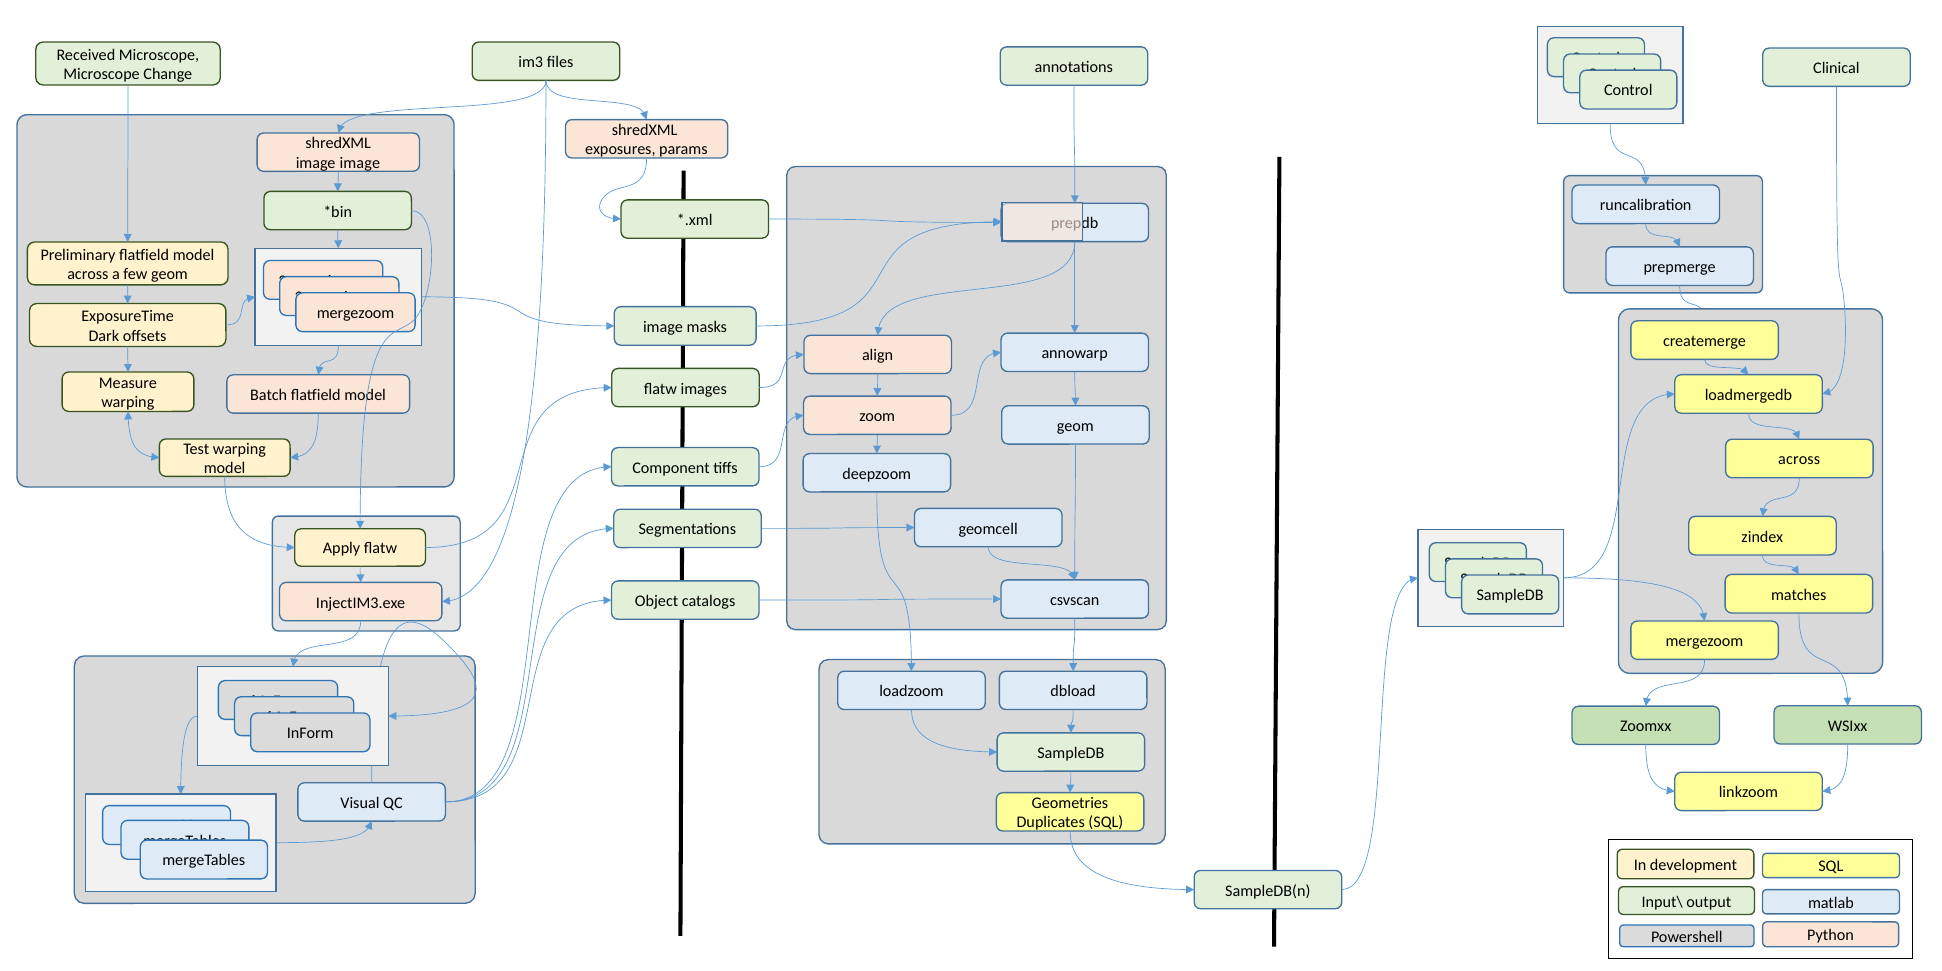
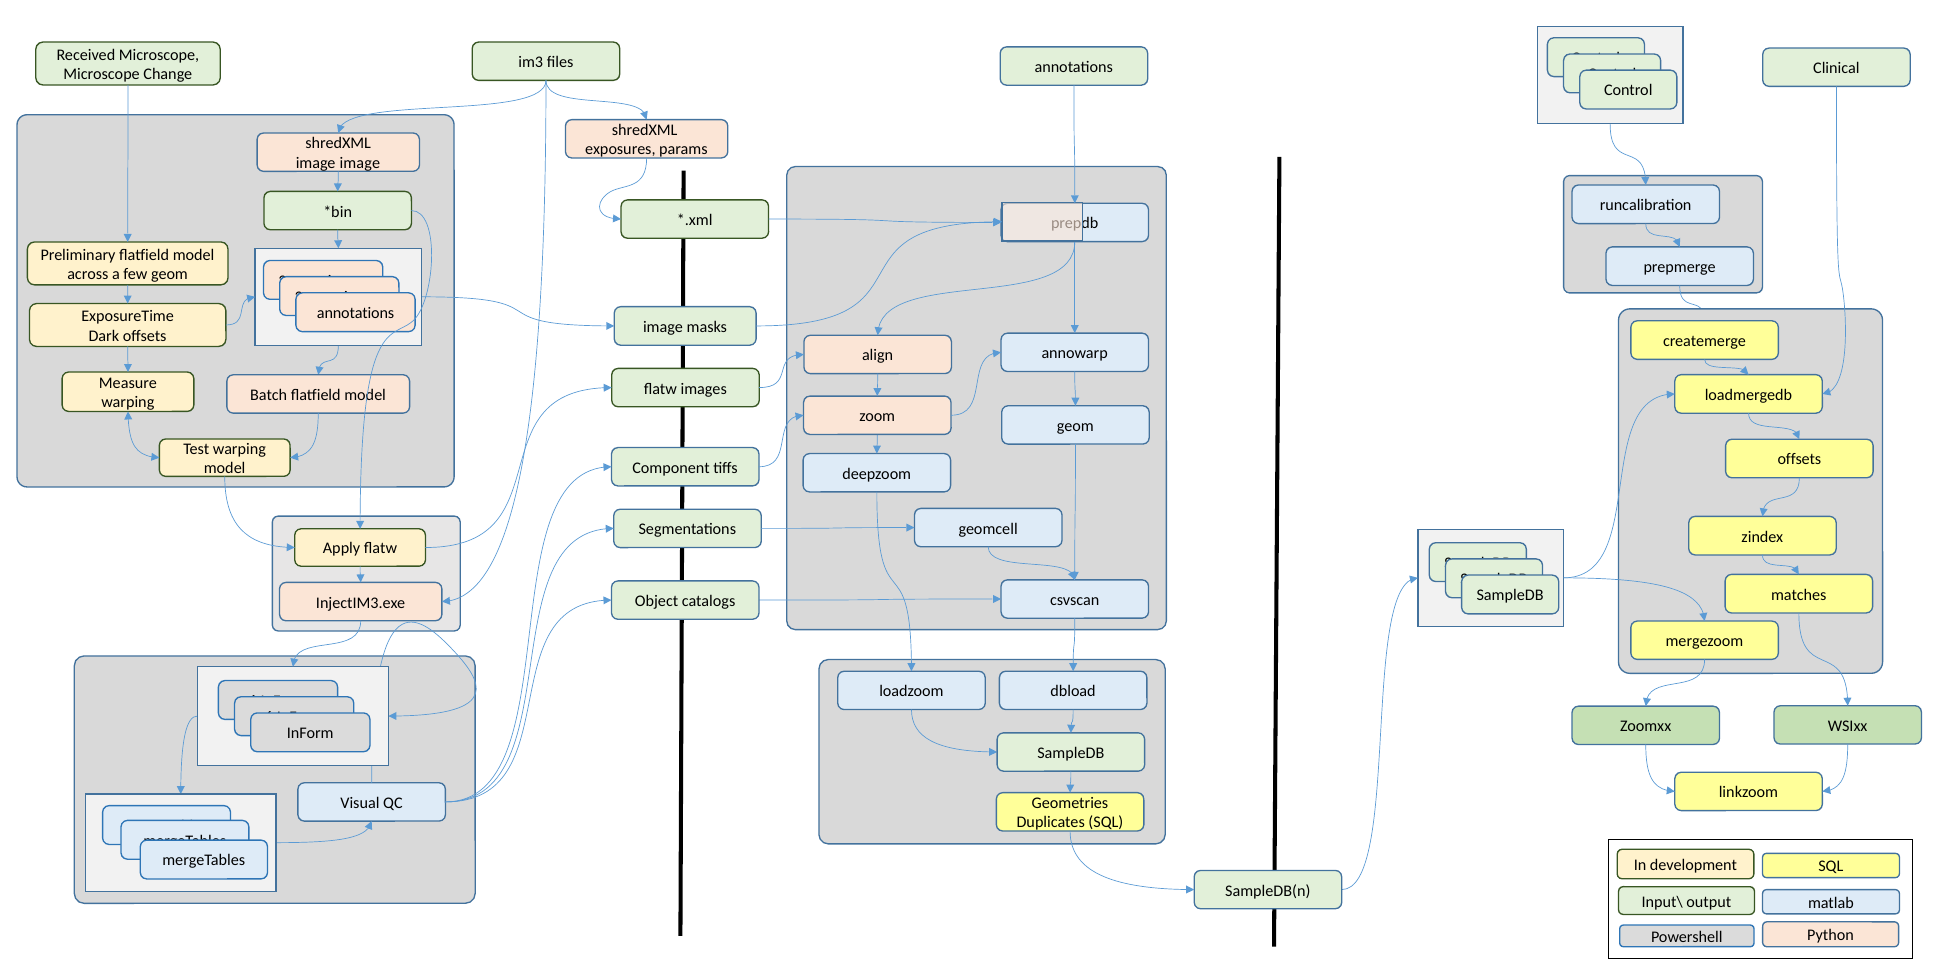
mergezoom: mergezoom -> annotations (356, 313)
across: across -> offsets (1799, 460)
